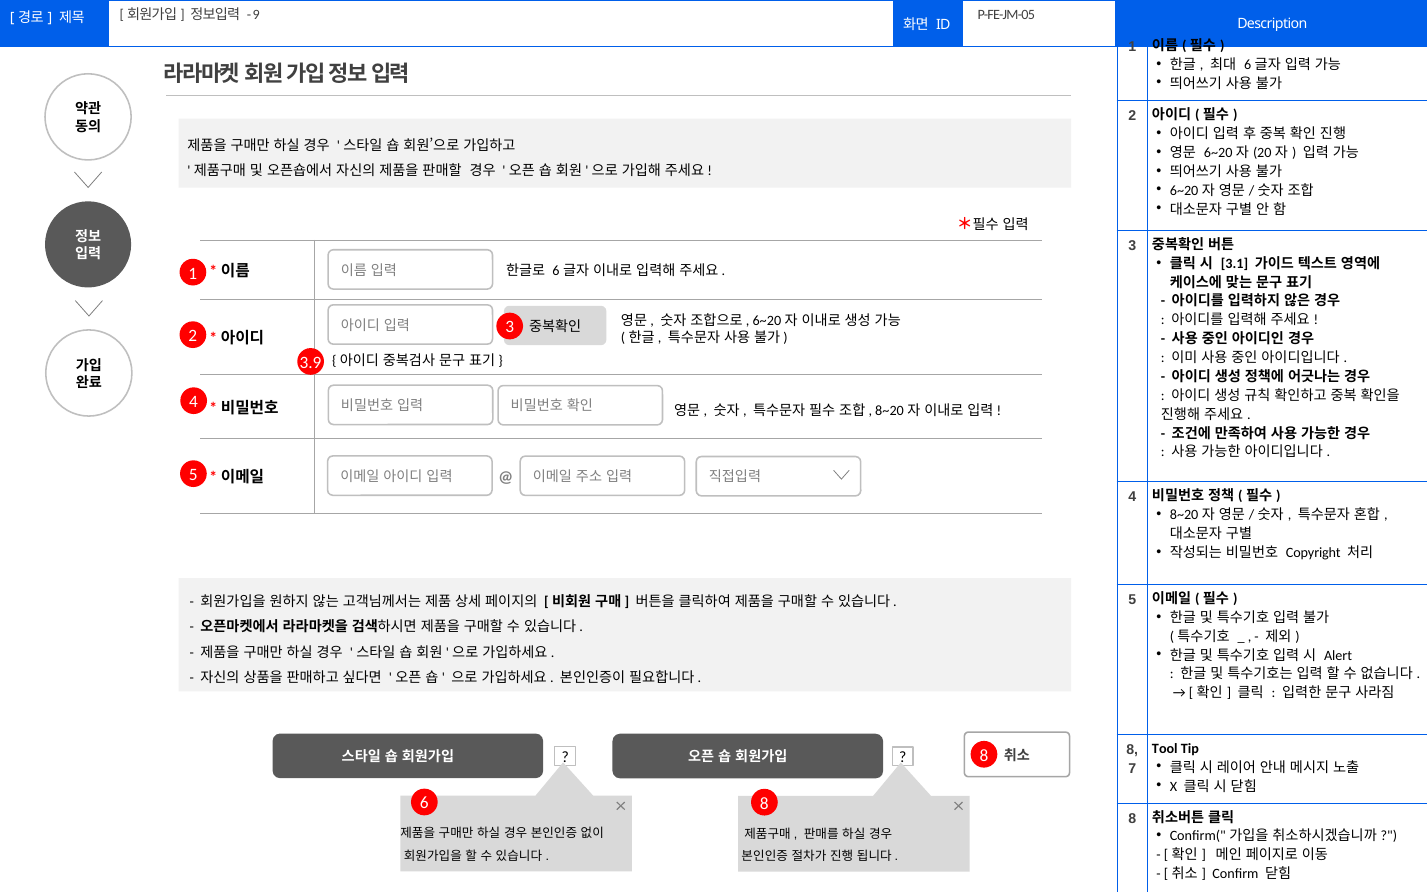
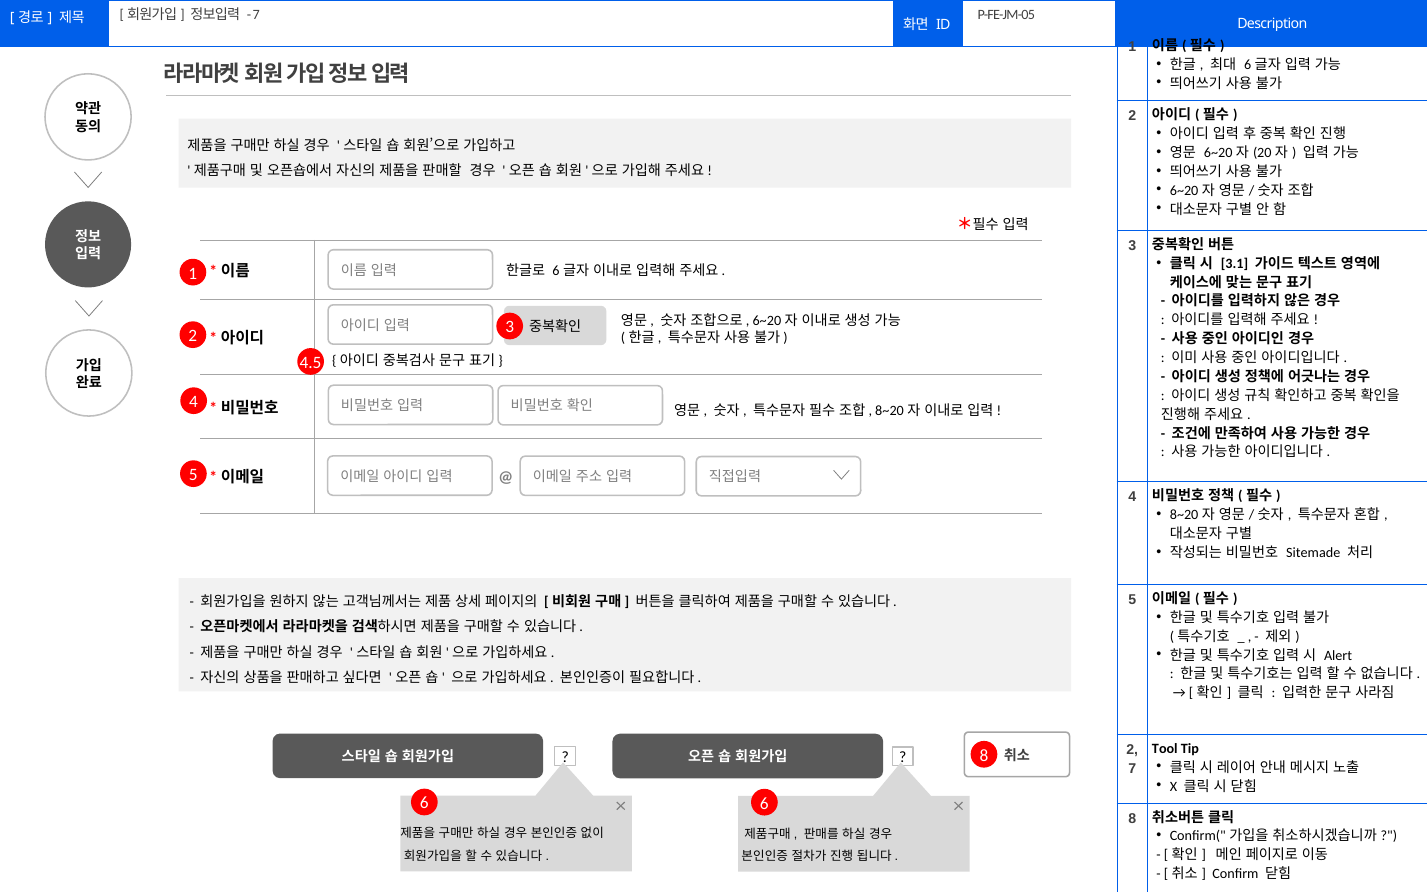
9: 9 -> 7 (256, 14)
3.9: 3.9 -> 4.5 (311, 362)
Copyright: Copyright -> Sitemade (1313, 553)
8: 8 -> 2 (1132, 750)
6 8: 8 -> 6 (764, 803)
